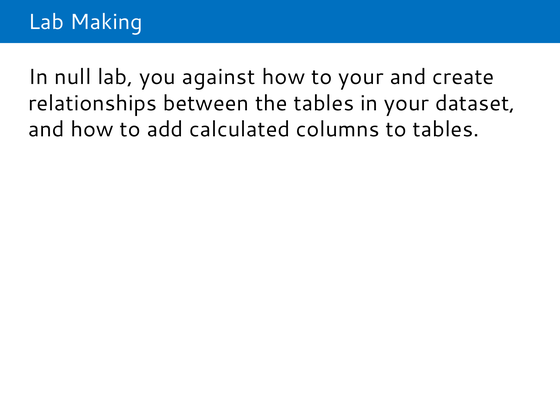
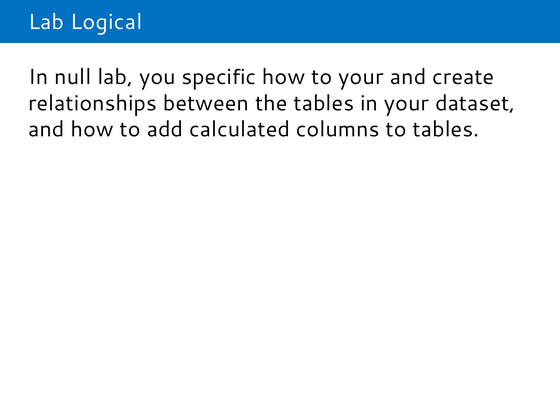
Making: Making -> Logical (106, 22)
against: against -> specific (219, 77)
